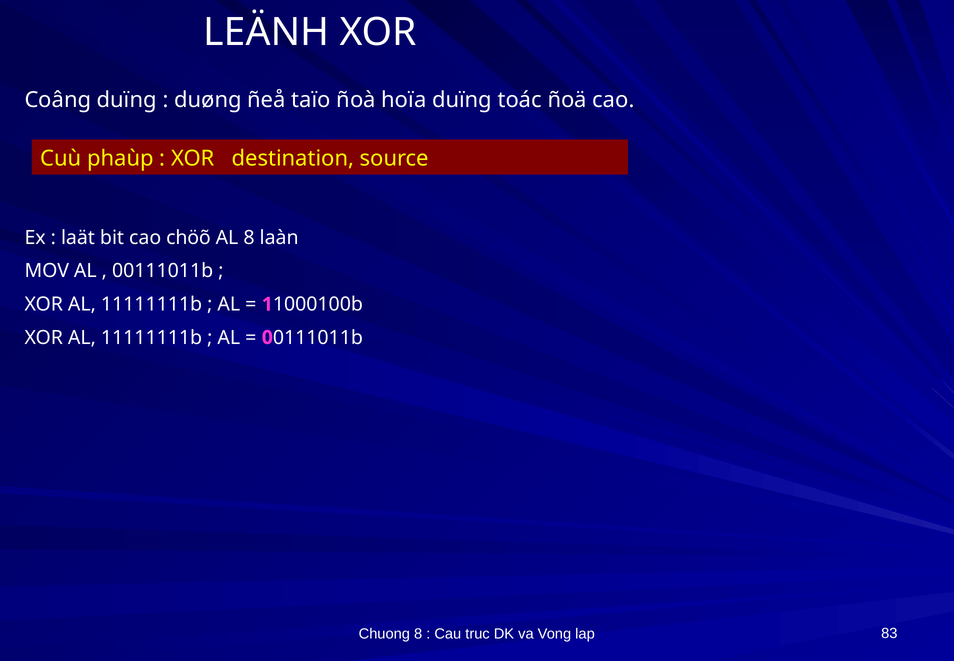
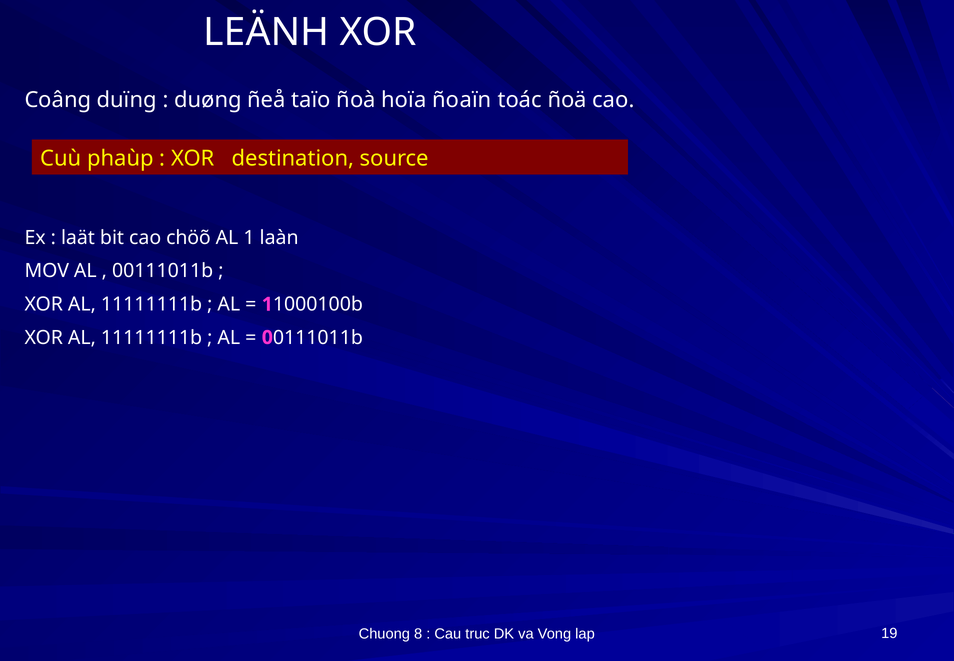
hoïa duïng: duïng -> ñoaïn (462, 100)
AL 8: 8 -> 1 (249, 238)
83: 83 -> 19 (889, 633)
